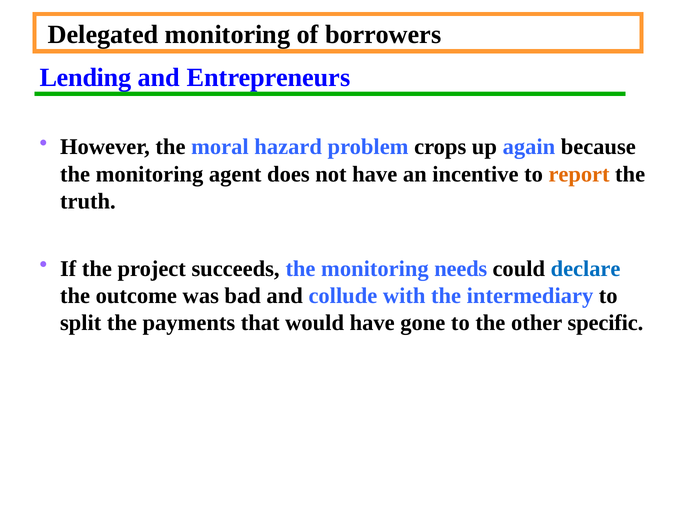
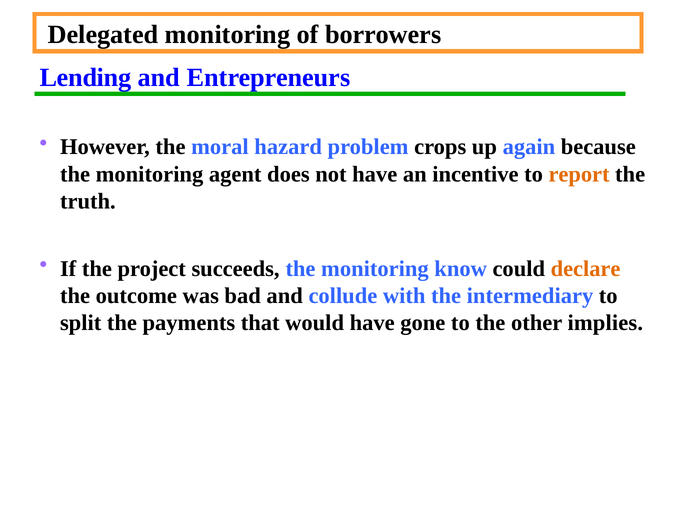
needs: needs -> know (461, 269)
declare colour: blue -> orange (586, 269)
specific: specific -> implies (605, 323)
